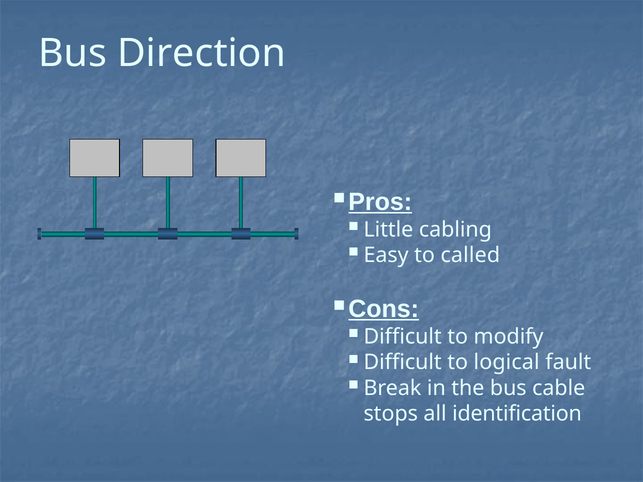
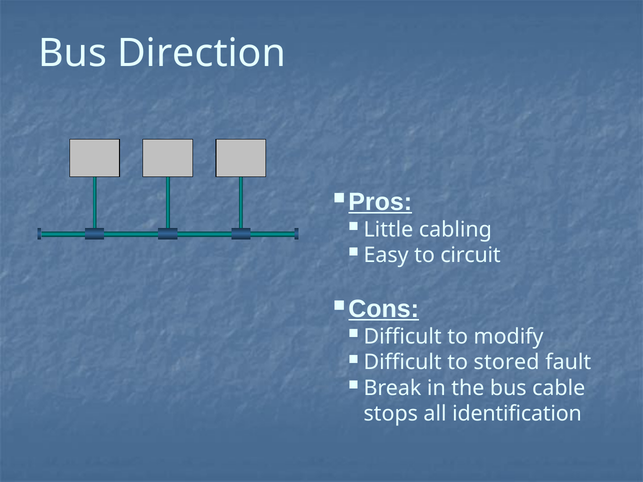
called: called -> circuit (471, 255)
logical: logical -> stored (507, 362)
